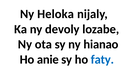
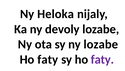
ny hianao: hianao -> lozabe (101, 44)
anie: anie -> faty (48, 59)
faty colour: blue -> purple (102, 59)
